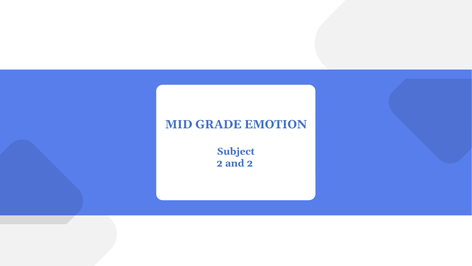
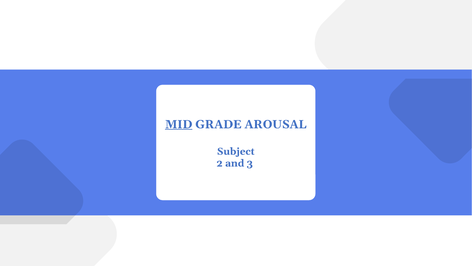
MID underline: none -> present (179, 124)
EMOTION: EMOTION -> AROUSAL (276, 124)
and 2: 2 -> 3 (250, 163)
